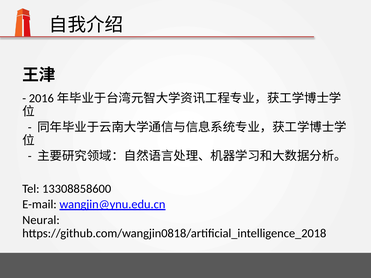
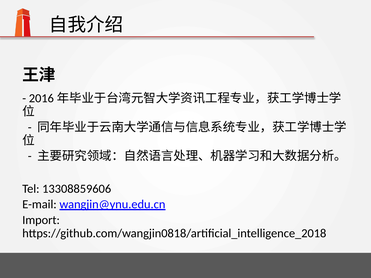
13308858600: 13308858600 -> 13308859606 (77, 189)
Neural: Neural -> Import (41, 220)
